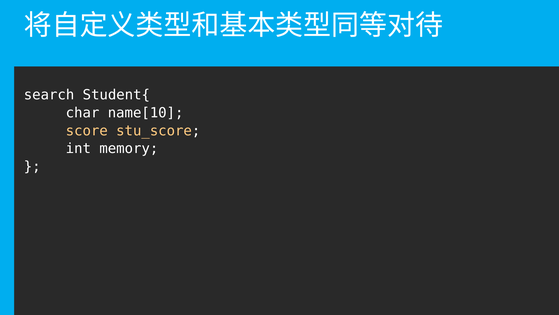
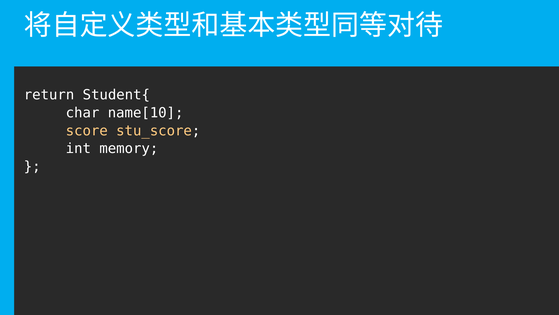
search: search -> return (49, 95)
